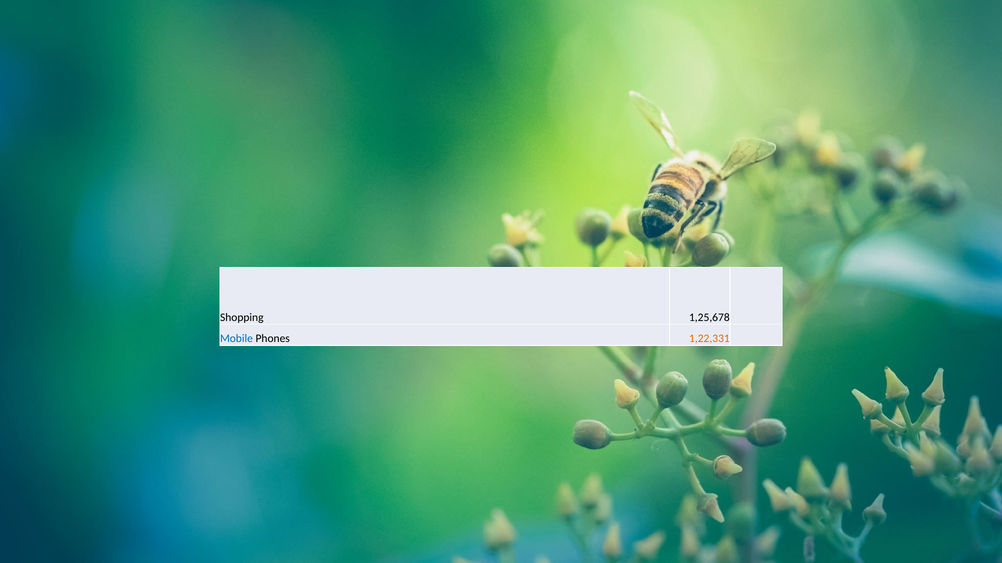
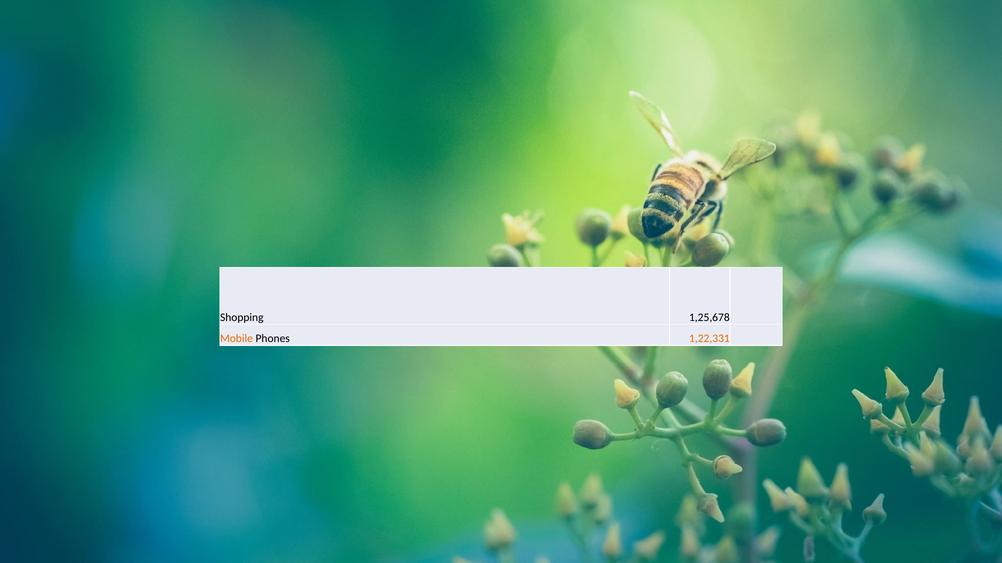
Mobile colour: blue -> orange (236, 339)
